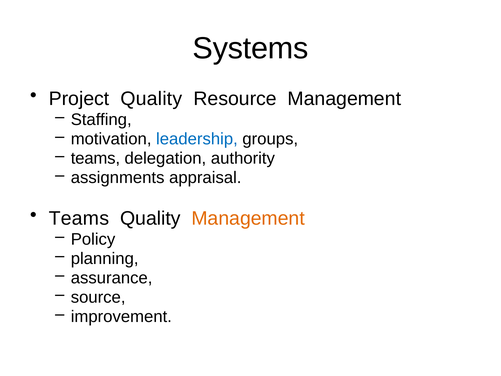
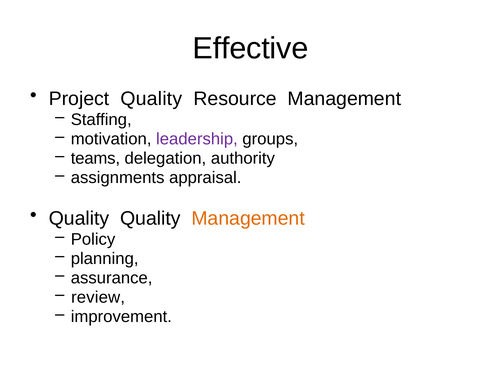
Systems: Systems -> Effective (251, 48)
leadership colour: blue -> purple (197, 139)
Teams: Teams -> Quality (79, 218)
source: source -> review (98, 297)
